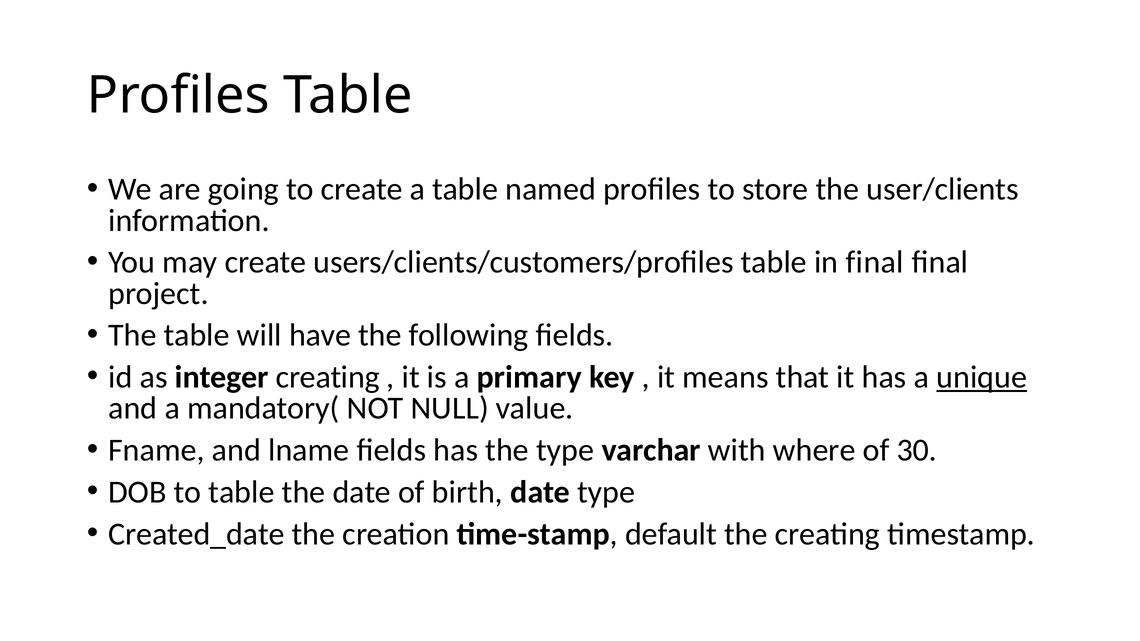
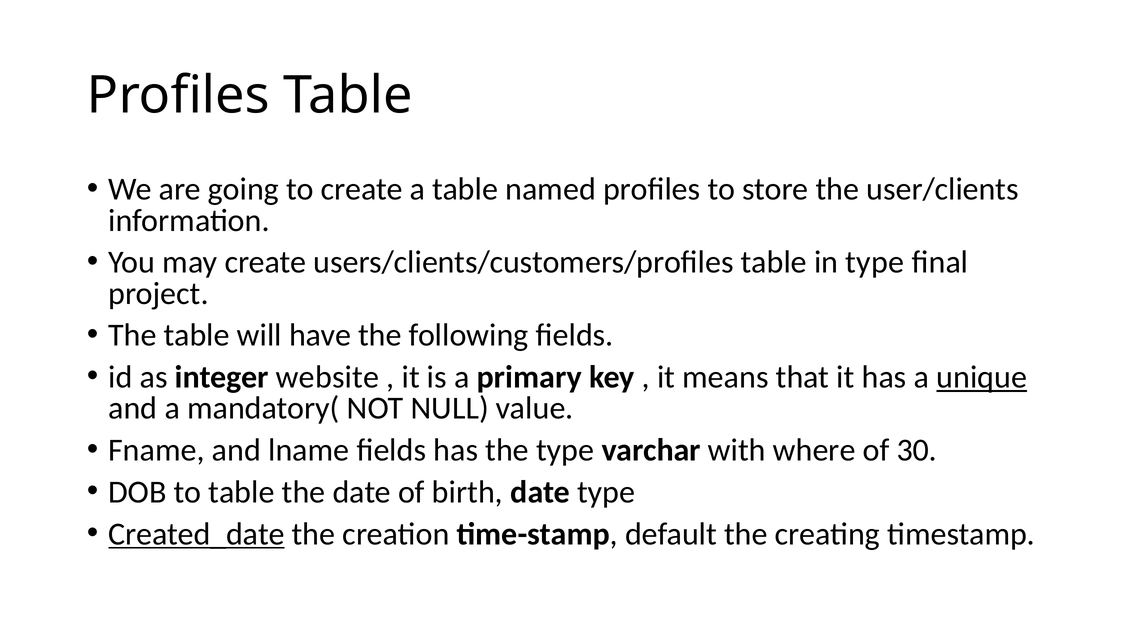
in final: final -> type (875, 262)
integer creating: creating -> website (327, 377)
Created_date underline: none -> present (196, 534)
